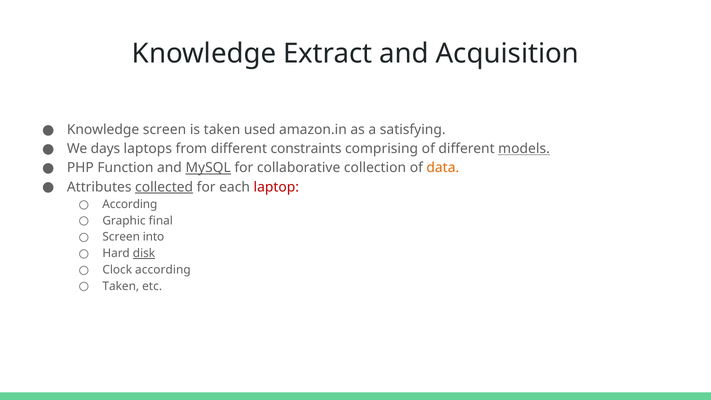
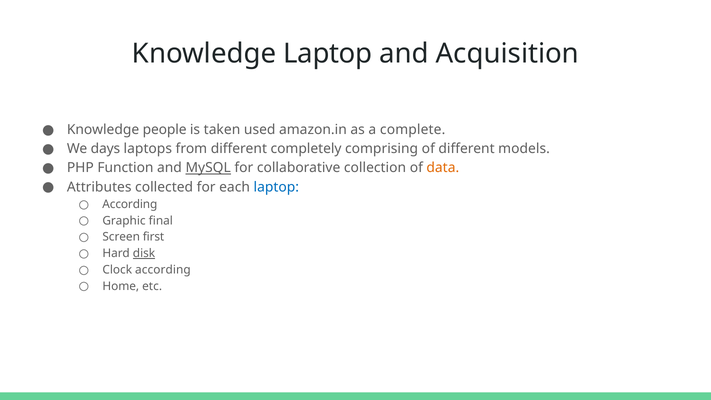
Knowledge Extract: Extract -> Laptop (328, 54)
Knowledge screen: screen -> people (165, 130)
satisfying: satisfying -> complete (413, 130)
constraints: constraints -> completely (306, 149)
models underline: present -> none (524, 149)
collected underline: present -> none (164, 187)
laptop colour: red -> blue (276, 187)
into: into -> first (153, 237)
Taken: Taken -> Home (121, 286)
